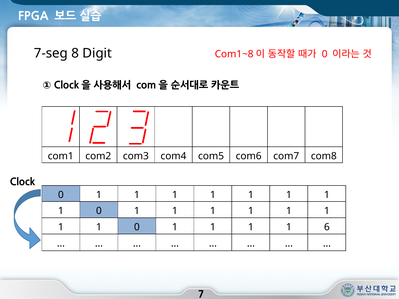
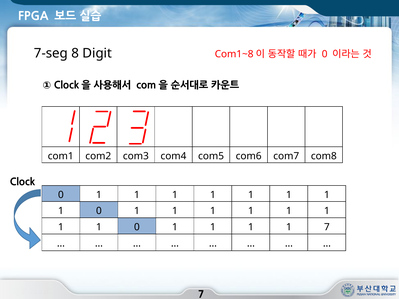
1 6: 6 -> 7 (327, 227)
